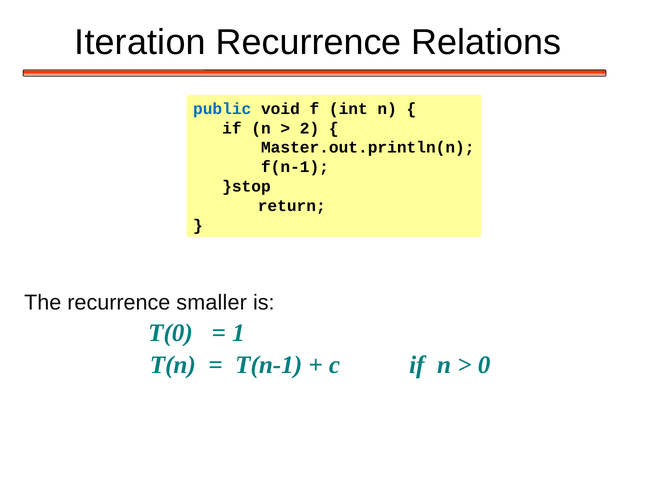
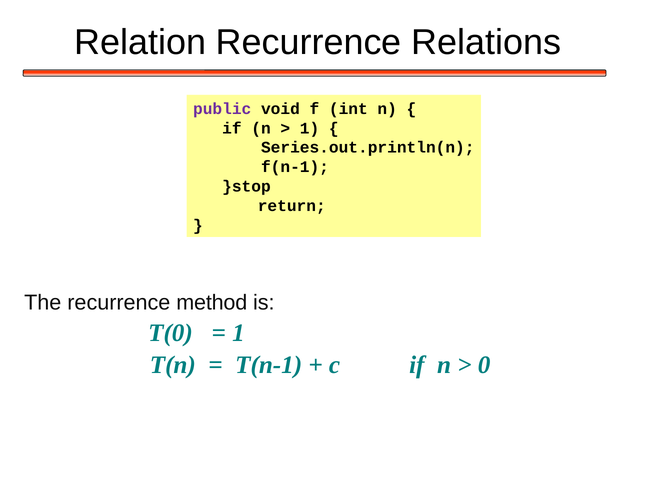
Iteration: Iteration -> Relation (140, 42)
public colour: blue -> purple (222, 109)
2: 2 -> 1 (310, 128)
Master.out.println(n: Master.out.println(n -> Series.out.println(n (368, 148)
smaller: smaller -> method (212, 303)
